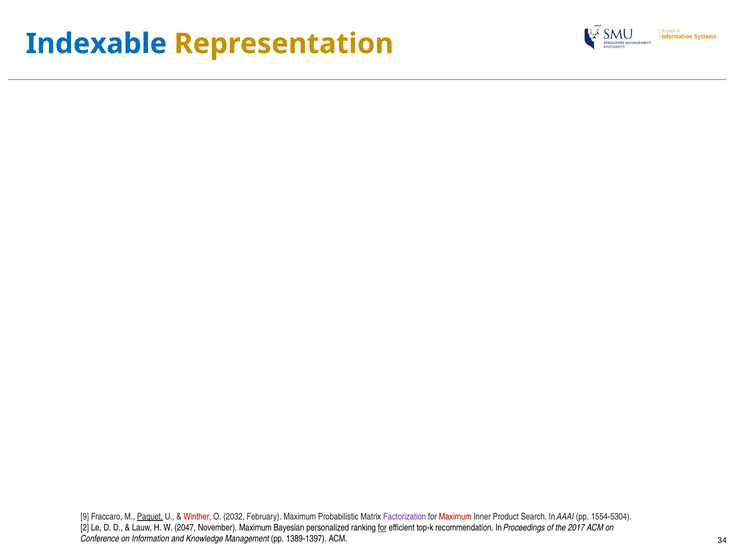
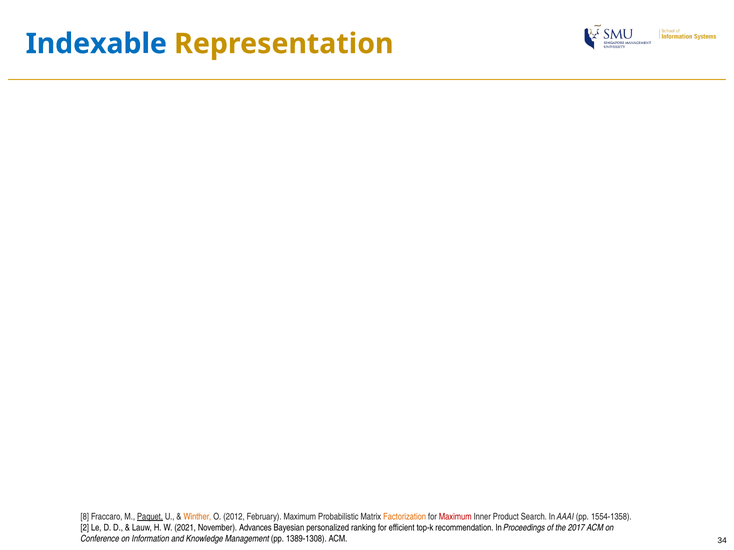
9: 9 -> 8 (85, 517)
Winther colour: red -> orange (197, 517)
2032: 2032 -> 2012 (234, 517)
Factorization colour: purple -> orange (405, 517)
1554-5304: 1554-5304 -> 1554-1358 (611, 517)
2047: 2047 -> 2021 (185, 528)
November Maximum: Maximum -> Advances (255, 528)
for underline: present -> none (382, 528)
1389-1397: 1389-1397 -> 1389-1308 (306, 539)
